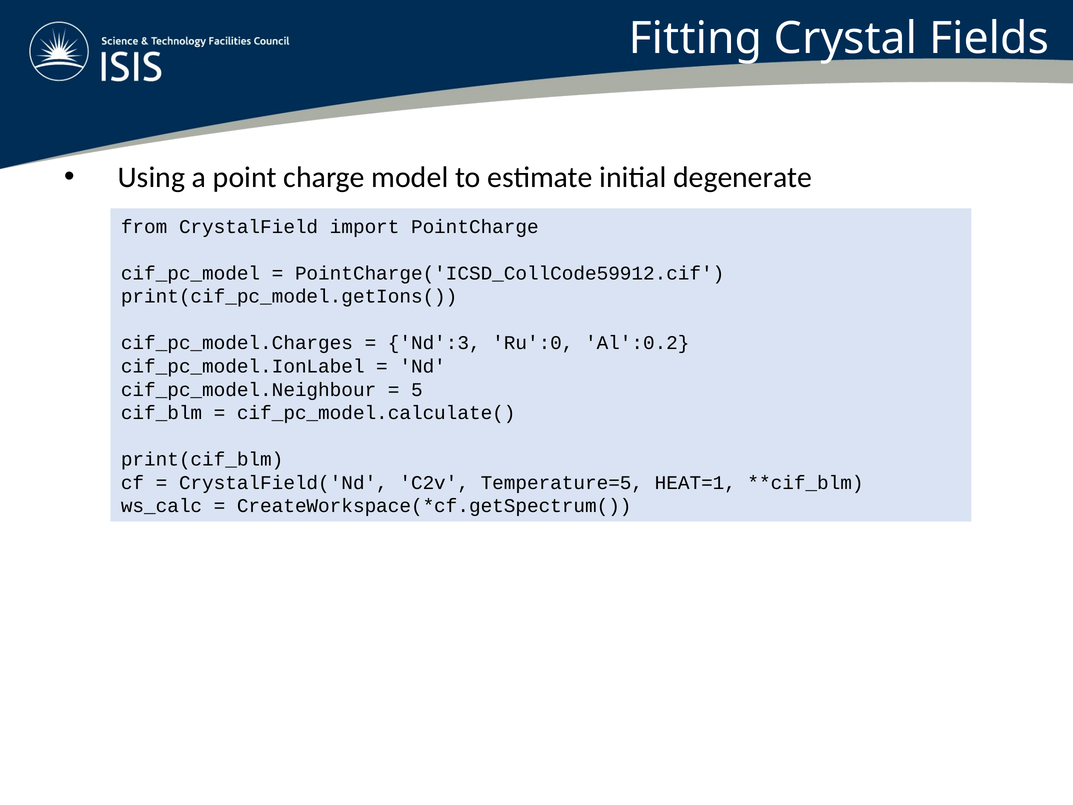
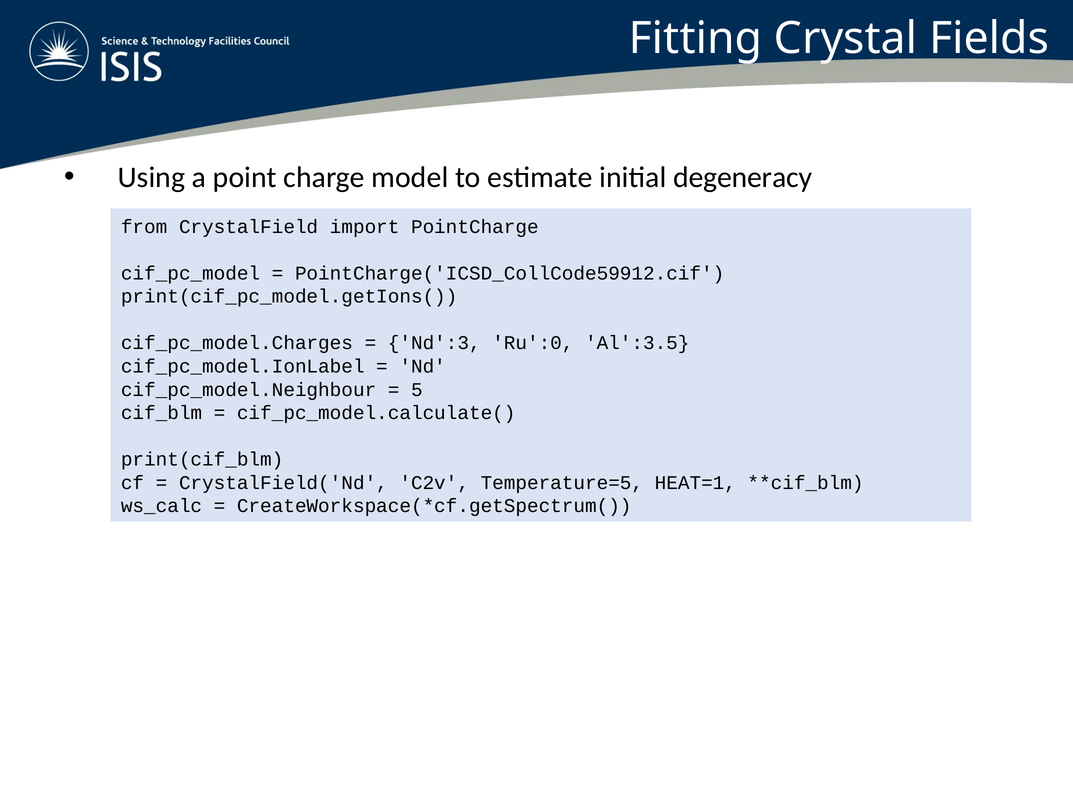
degenerate: degenerate -> degeneracy (743, 177)
Al':0.2: Al':0.2 -> Al':3.5 (637, 343)
